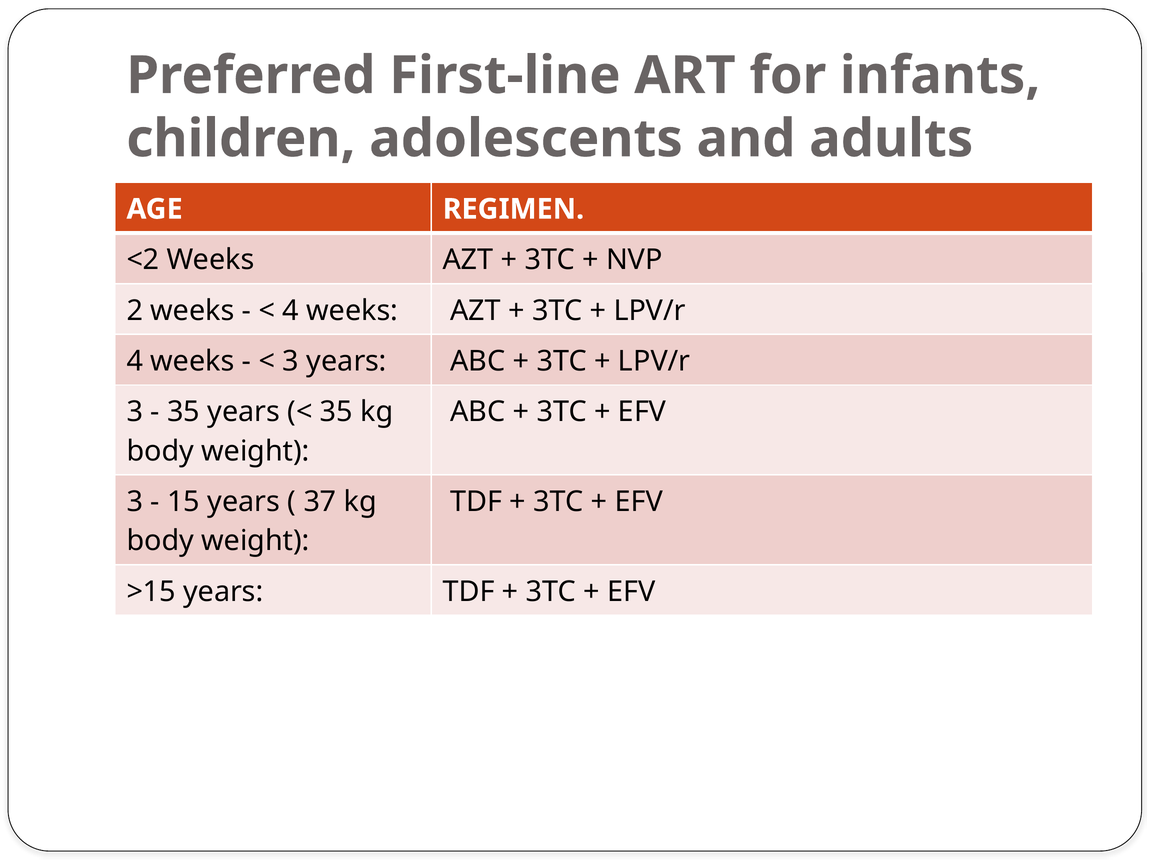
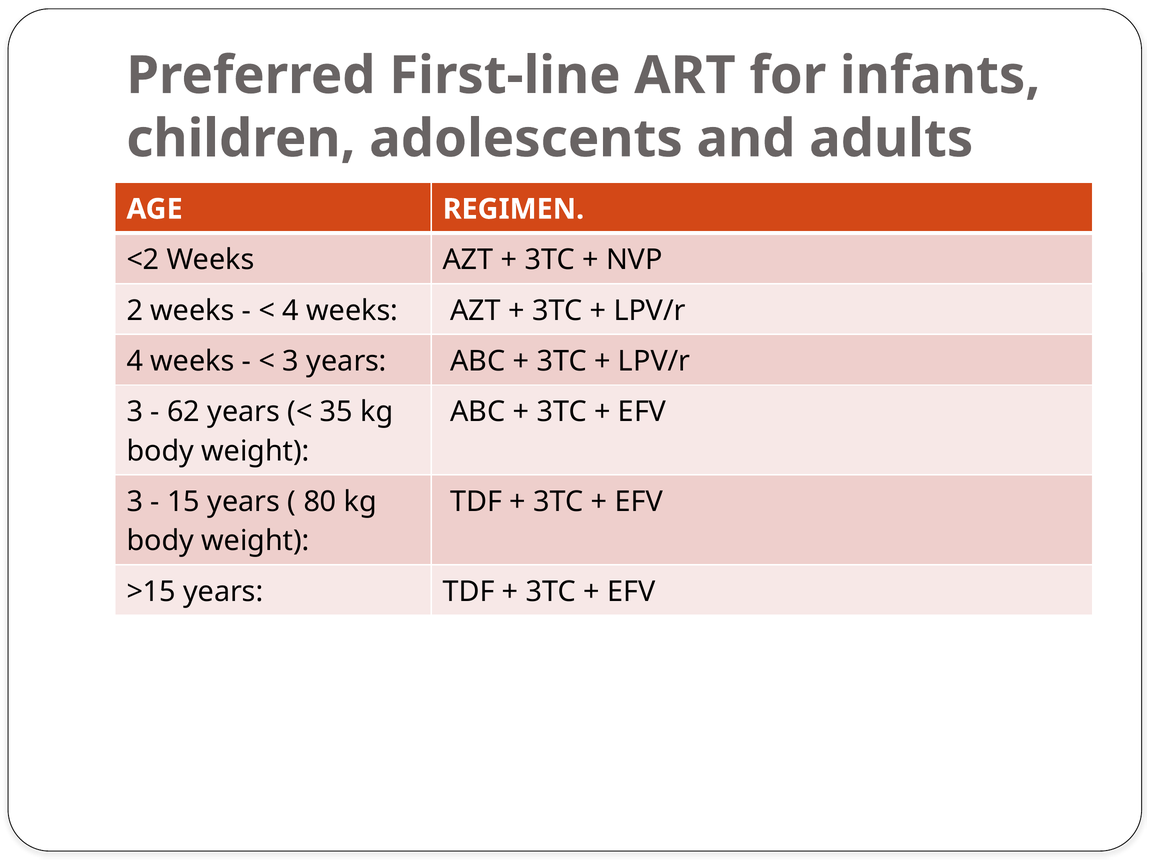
35: 35 -> 62 (184, 412)
37: 37 -> 80 (320, 501)
